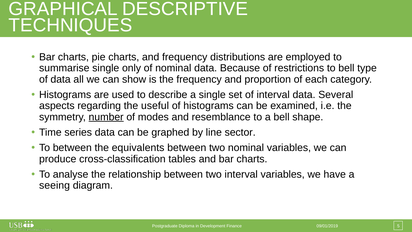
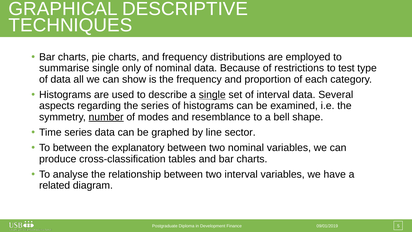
to bell: bell -> test (346, 68)
single underline: none -> present (212, 95)
the useful: useful -> series (155, 106)
equivalents: equivalents -> explanatory (138, 148)
seeing: seeing -> related (55, 185)
